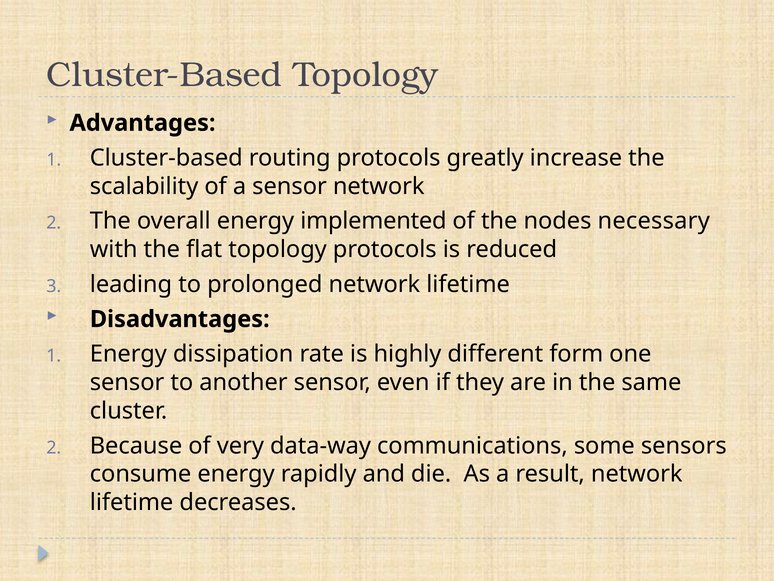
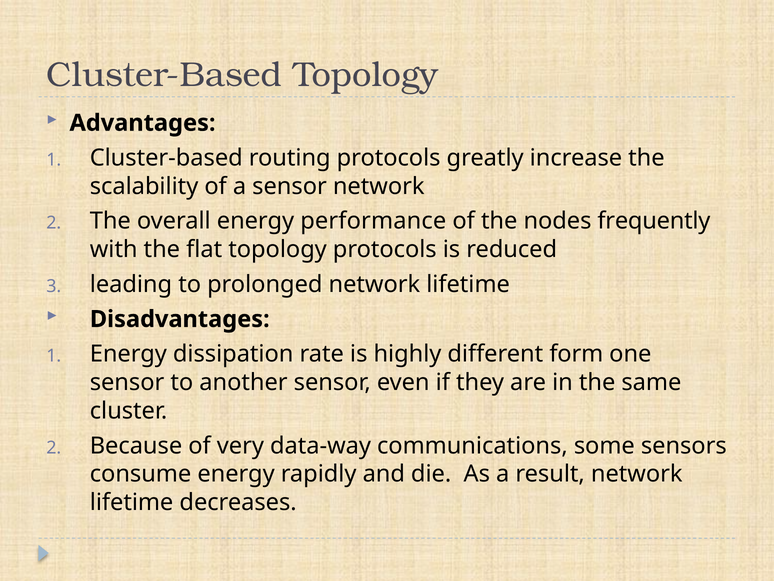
implemented: implemented -> performance (373, 221)
necessary: necessary -> frequently (654, 221)
